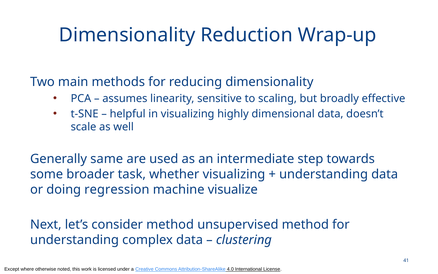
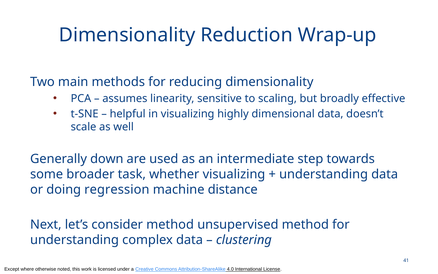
same: same -> down (107, 159)
visualize: visualize -> distance (233, 189)
